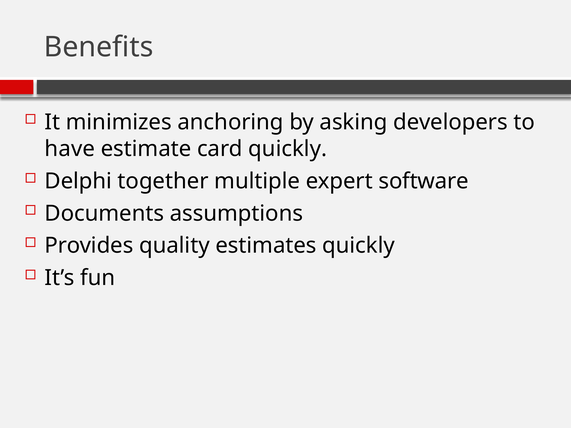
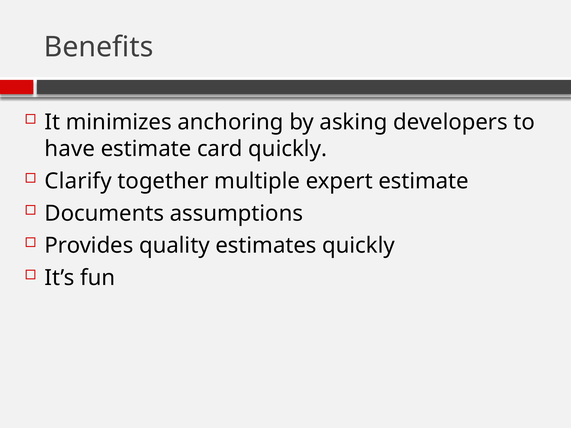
Delphi: Delphi -> Clarify (78, 181)
expert software: software -> estimate (424, 181)
